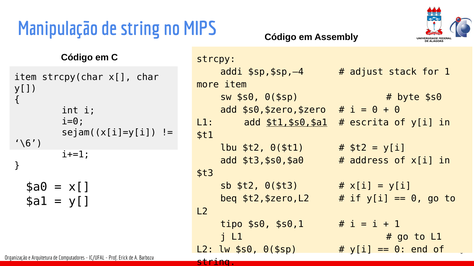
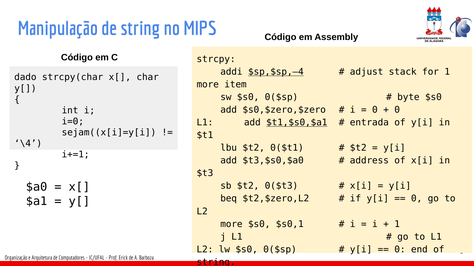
$sp,$sp,–4 underline: none -> present (276, 72)
item: item -> dado (25, 77)
escrita: escrita -> entrada (369, 123)
\6: \6 -> \4 (28, 144)
tipo: tipo -> more (231, 225)
